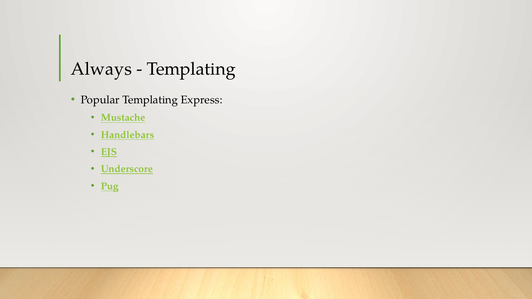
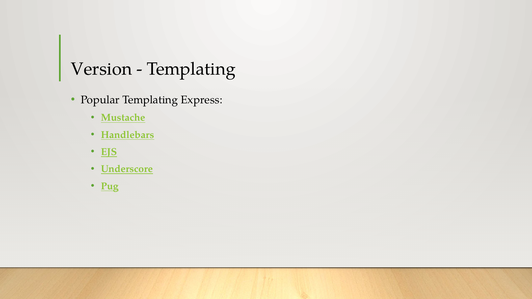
Always: Always -> Version (102, 69)
